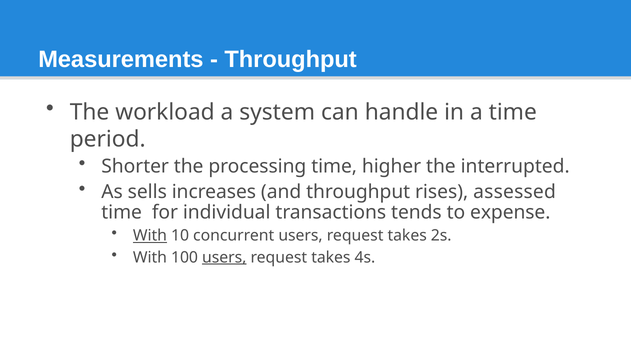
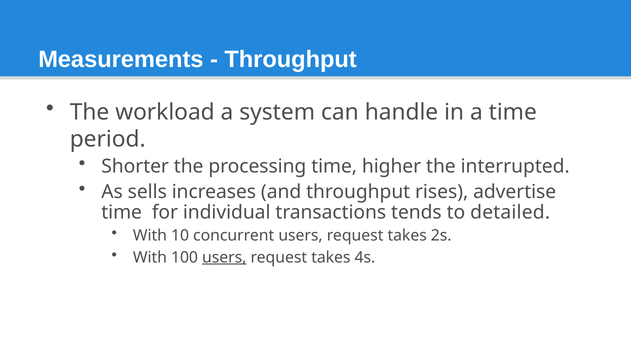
assessed: assessed -> advertise (515, 192)
expense: expense -> detailed (510, 212)
With underline: present -> none (150, 236)
